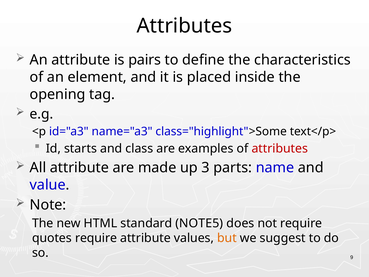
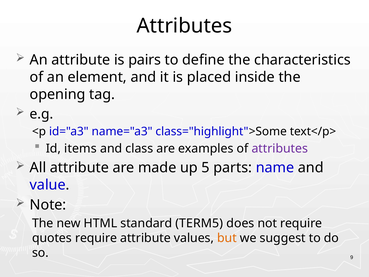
starts: starts -> items (80, 148)
attributes colour: red -> purple (280, 148)
3: 3 -> 5 (206, 167)
NOTE5: NOTE5 -> TERM5 (199, 223)
